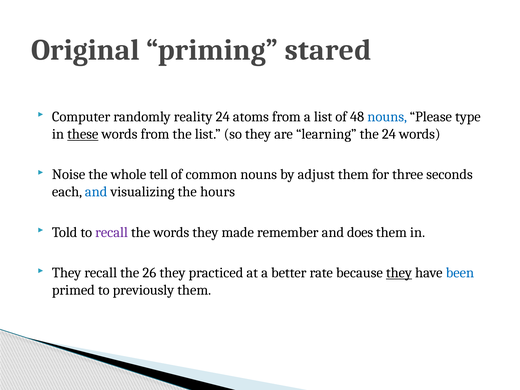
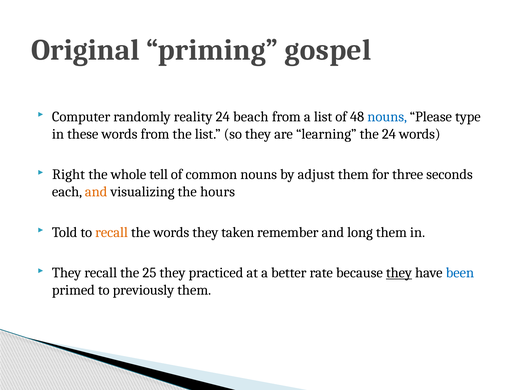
stared: stared -> gospel (328, 50)
atoms: atoms -> beach (251, 117)
these underline: present -> none (83, 134)
Noise: Noise -> Right (69, 175)
and colour: blue -> orange (96, 192)
recall colour: purple -> orange (112, 232)
made: made -> taken (238, 232)
does: does -> long (360, 232)
26: 26 -> 25 (149, 273)
